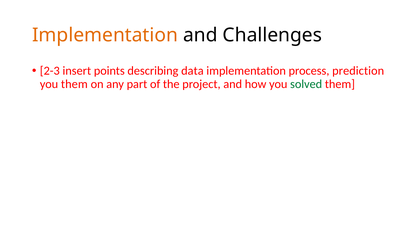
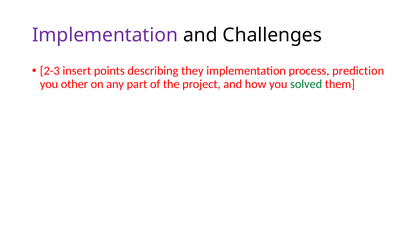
Implementation colour: orange -> purple (105, 35)
data: data -> they (192, 71)
you them: them -> other (74, 84)
